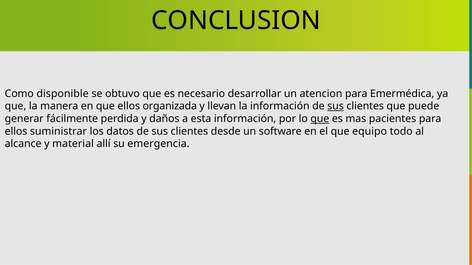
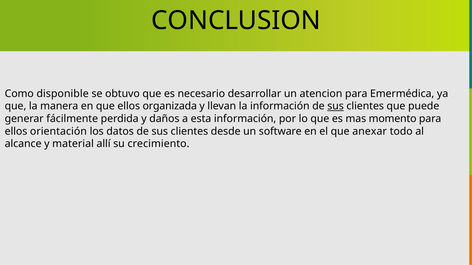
que underline: present -> none (320, 119)
pacientes: pacientes -> momento (393, 119)
suministrar: suministrar -> orientación (58, 132)
equipo: equipo -> anexar (370, 132)
emergencia: emergencia -> crecimiento (159, 144)
